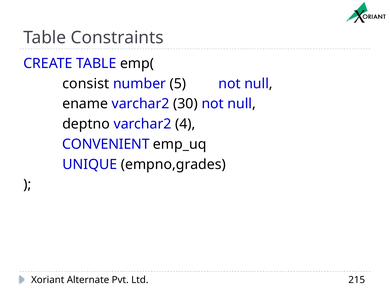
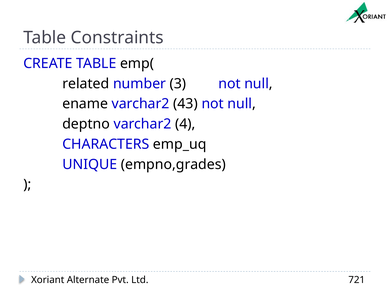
consist: consist -> related (86, 84)
5: 5 -> 3 (178, 84)
30: 30 -> 43 (185, 104)
CONVENIENT: CONVENIENT -> CHARACTERS (106, 144)
215: 215 -> 721 (357, 280)
